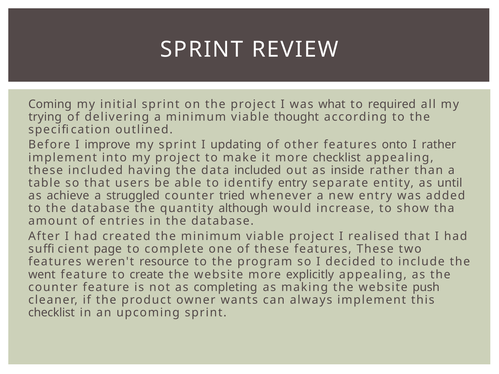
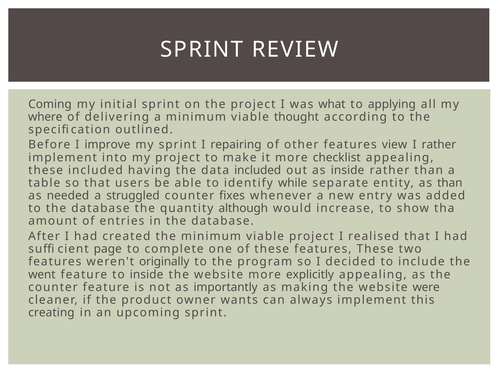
required: required -> applying (392, 104)
trying: trying -> where (45, 117)
updating: updating -> repairing (236, 145)
onto: onto -> view (395, 145)
identify entry: entry -> while (293, 183)
as until: until -> than (450, 183)
achieve: achieve -> needed (68, 196)
tried: tried -> fixes (232, 196)
resource: resource -> originally (164, 262)
to create: create -> inside (147, 275)
completing: completing -> importantly (226, 287)
push: push -> were (426, 287)
checklist: checklist -> creating (51, 313)
